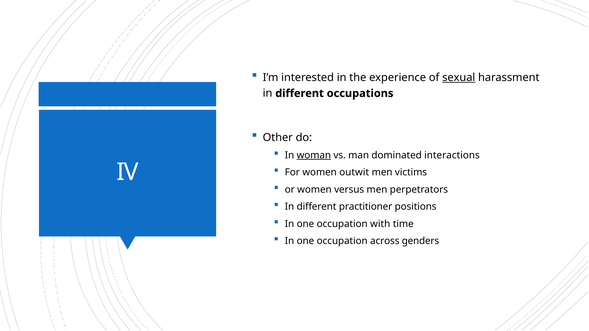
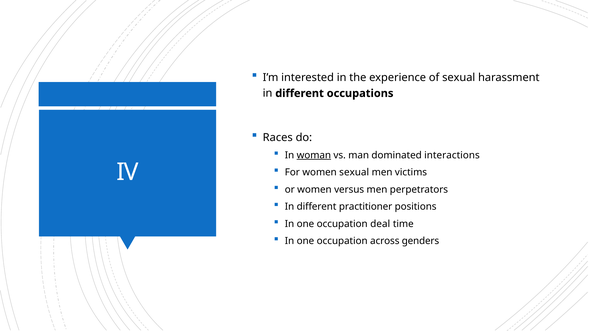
sexual underline: present -> none (459, 78)
Other: Other -> Races (278, 138)
women outwit: outwit -> sexual (354, 173)
with: with -> deal (380, 224)
